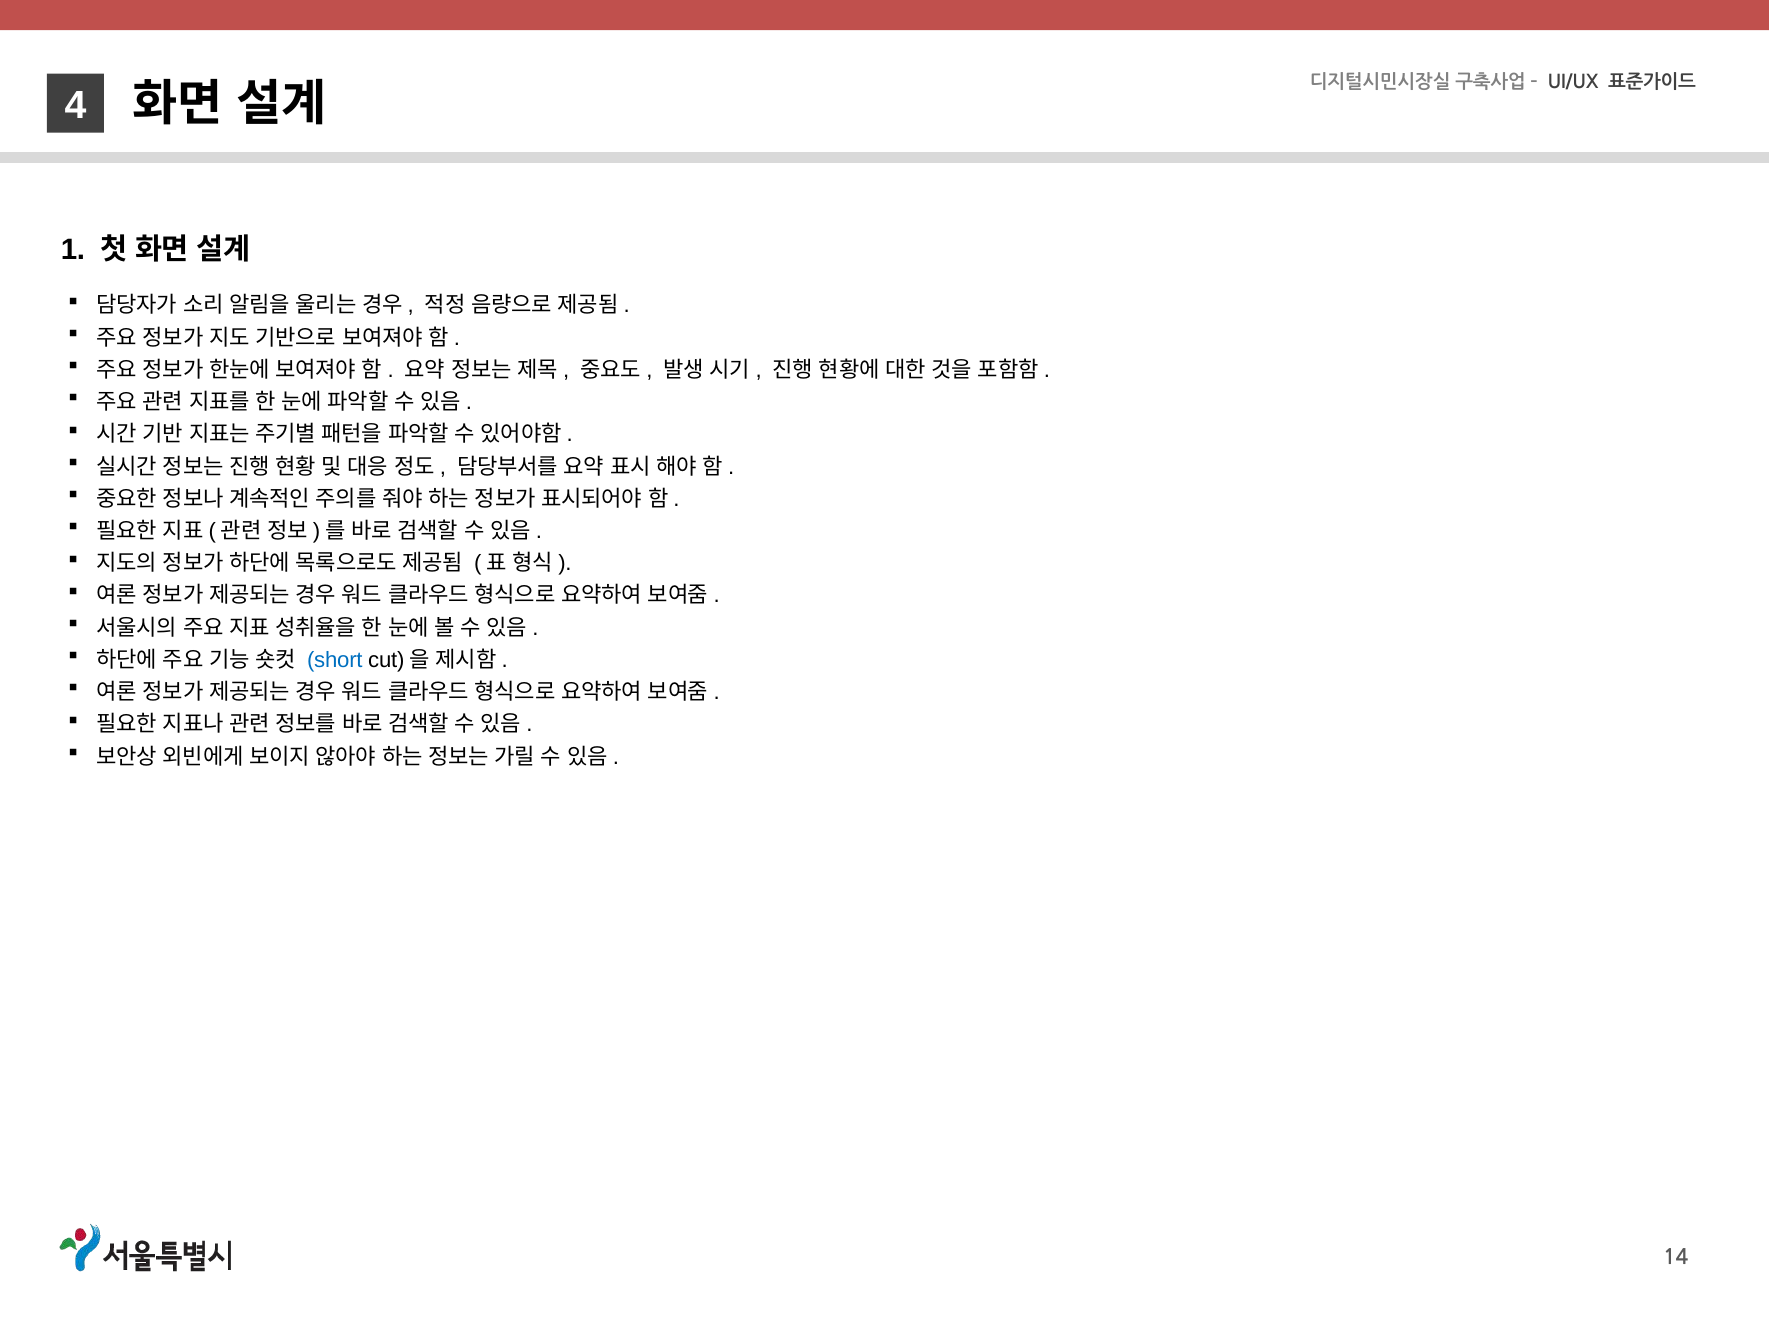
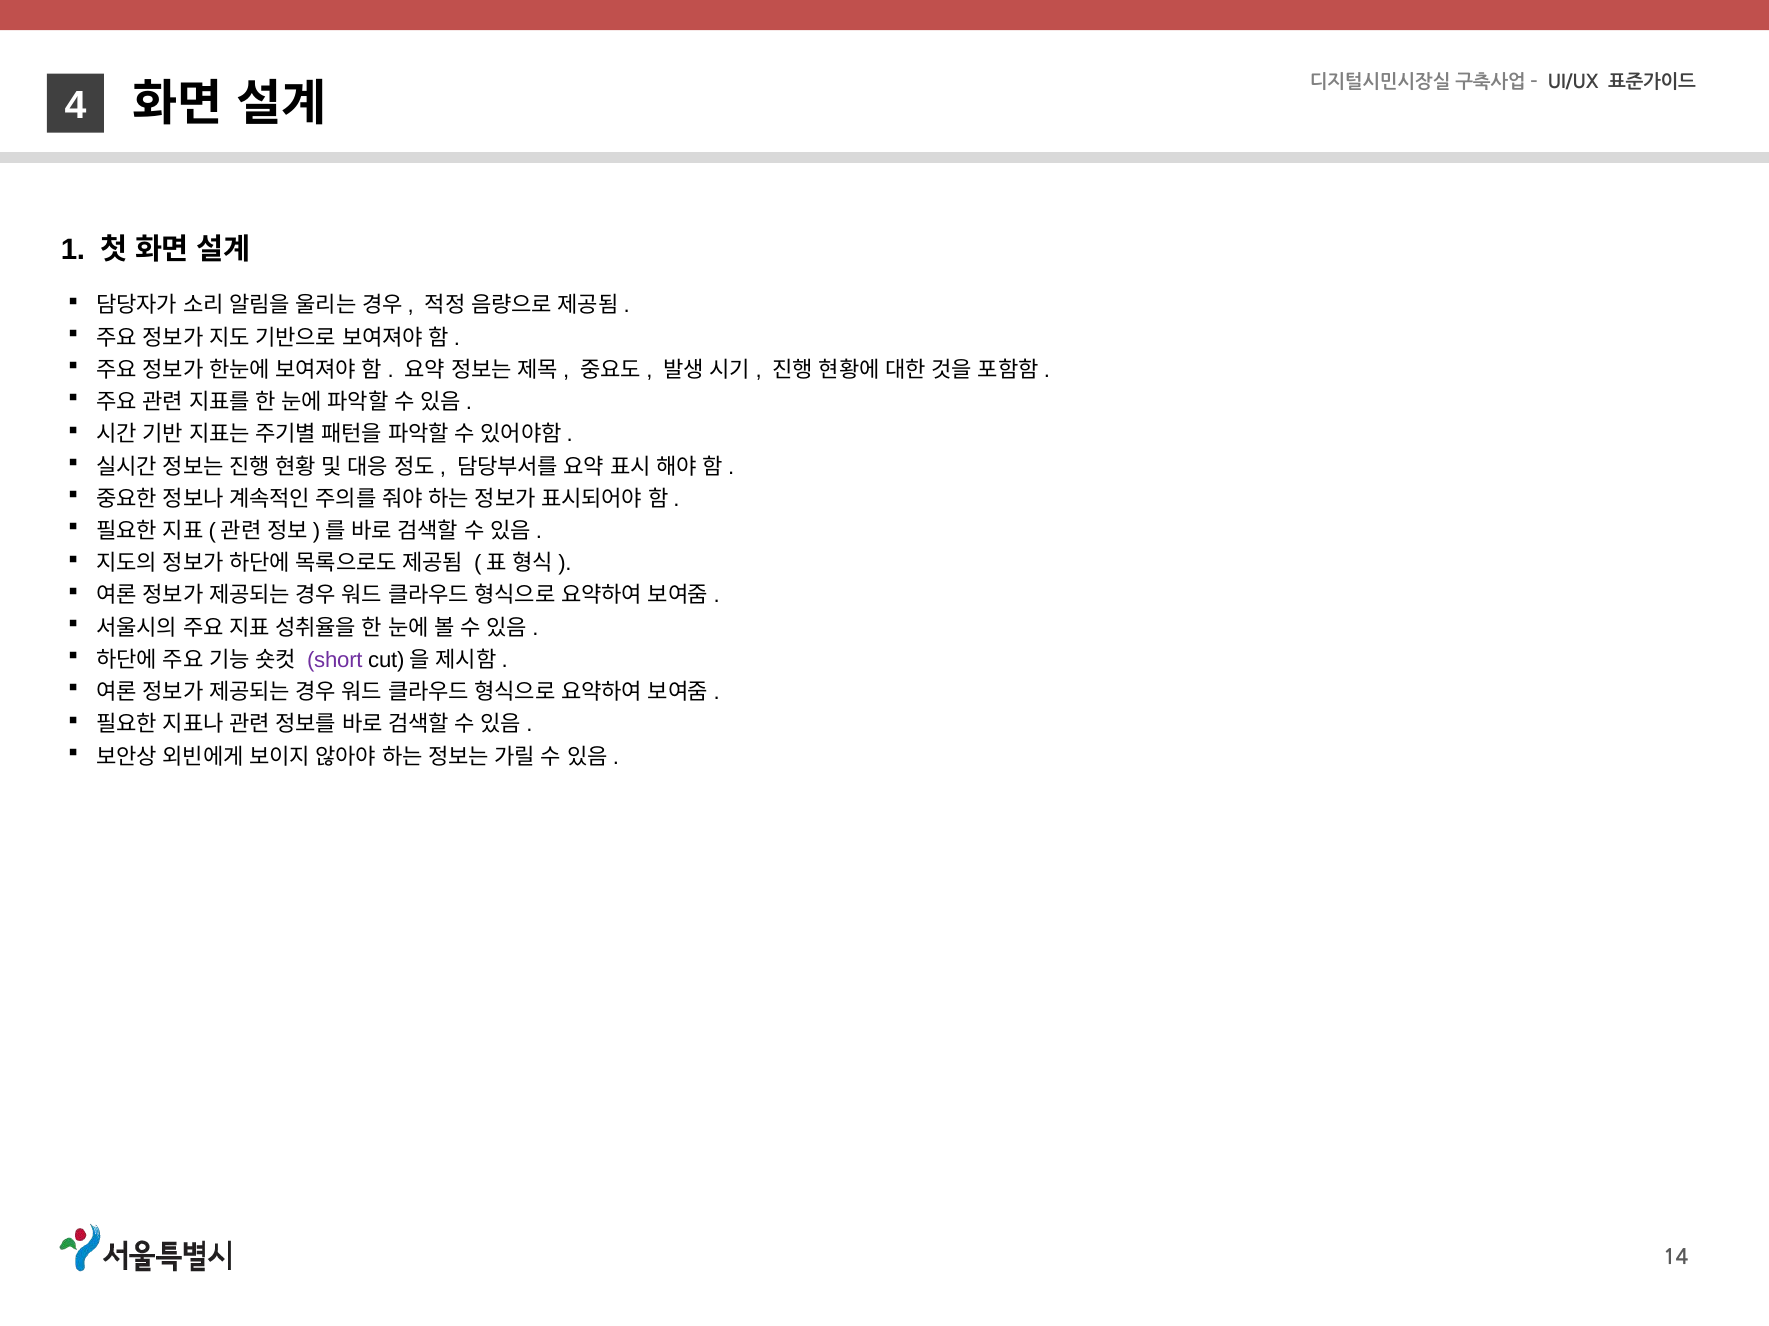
short colour: blue -> purple (335, 660)
